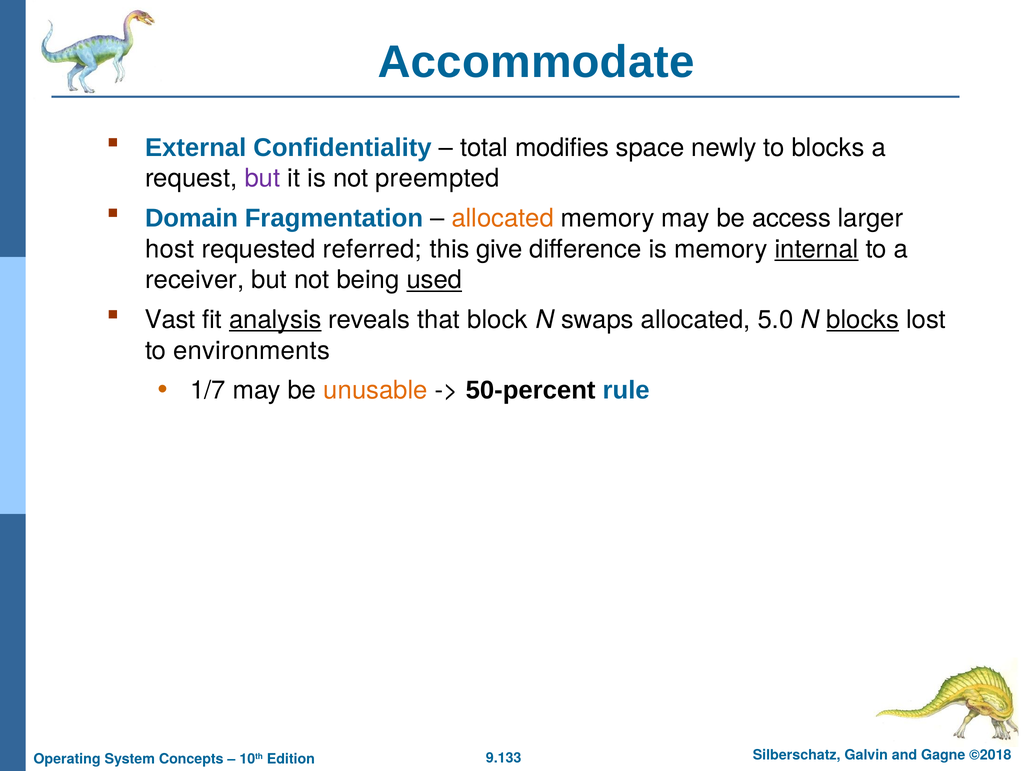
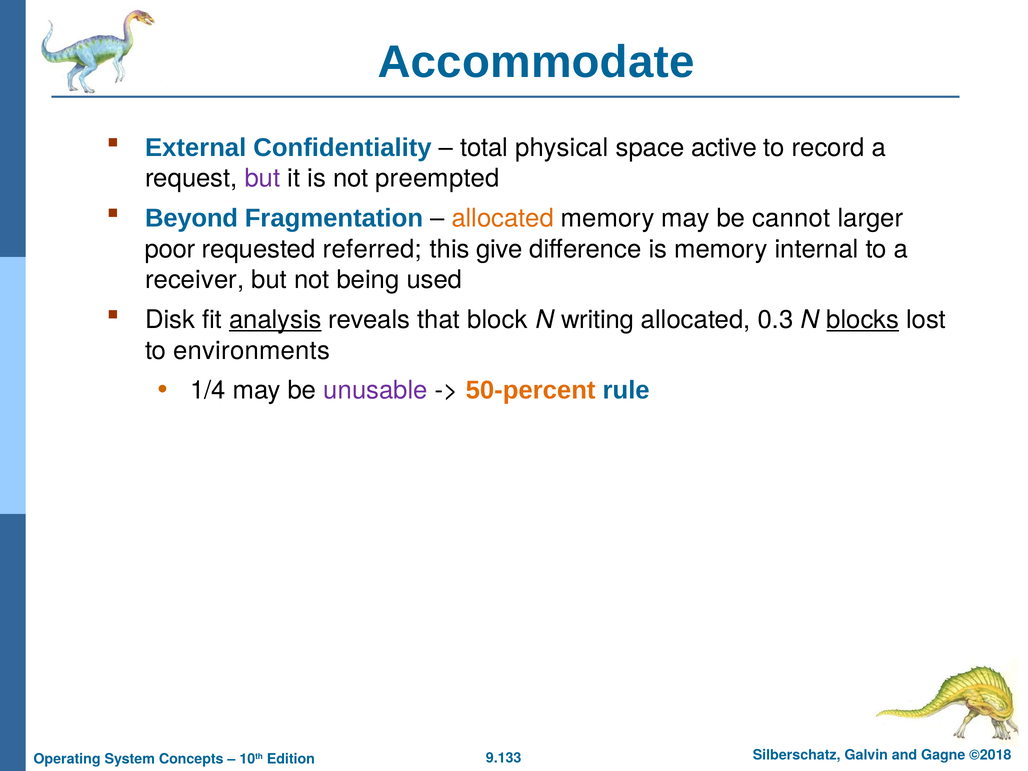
modifies: modifies -> physical (562, 148)
newly: newly -> active (724, 148)
to blocks: blocks -> record (828, 148)
Domain: Domain -> Beyond (192, 218)
access: access -> cannot (791, 218)
host: host -> poor (170, 249)
internal underline: present -> none (817, 249)
used underline: present -> none (434, 280)
Vast: Vast -> Disk (170, 320)
swaps: swaps -> writing (598, 320)
5.0: 5.0 -> 0.3 (775, 320)
1/7: 1/7 -> 1/4 (208, 390)
unusable colour: orange -> purple (376, 390)
50-percent colour: black -> orange (531, 390)
